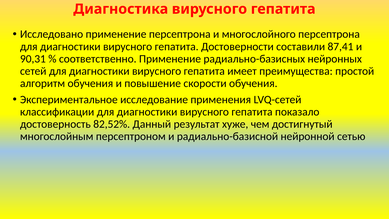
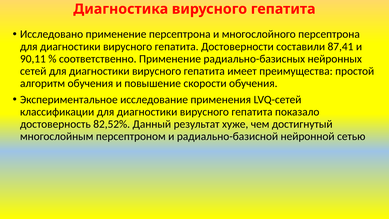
90,31: 90,31 -> 90,11 (33, 59)
